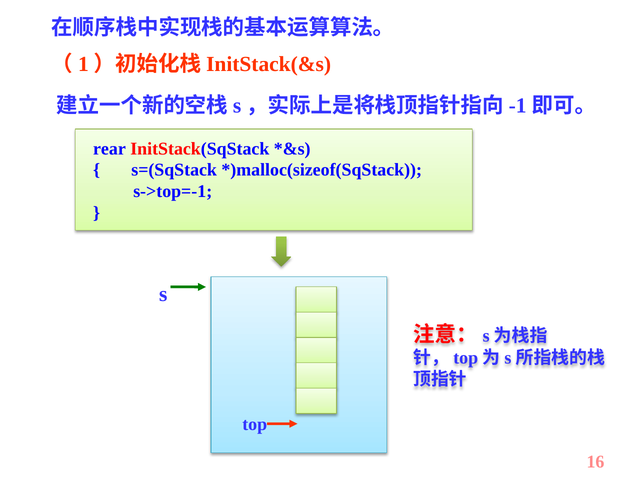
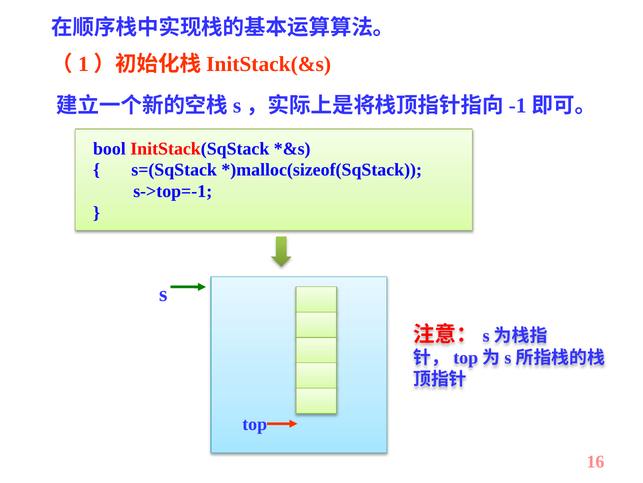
rear: rear -> bool (109, 148)
